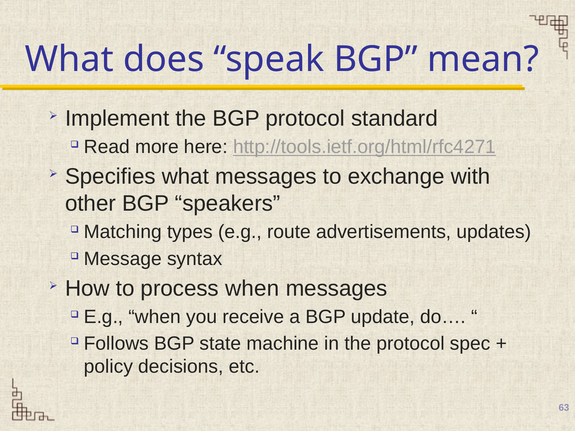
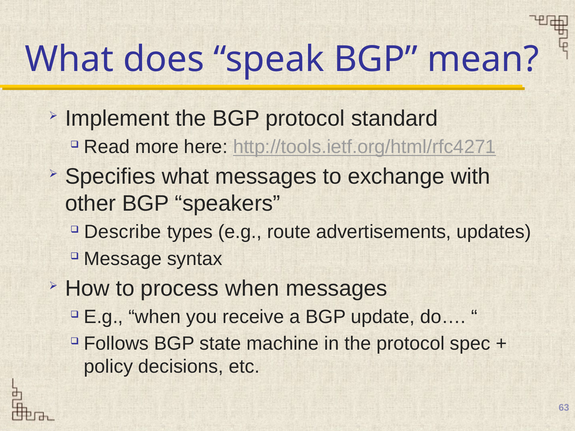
Matching: Matching -> Describe (123, 232)
